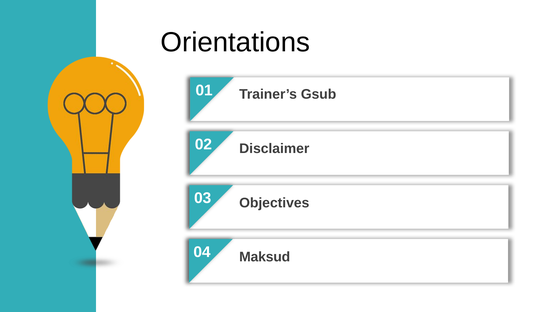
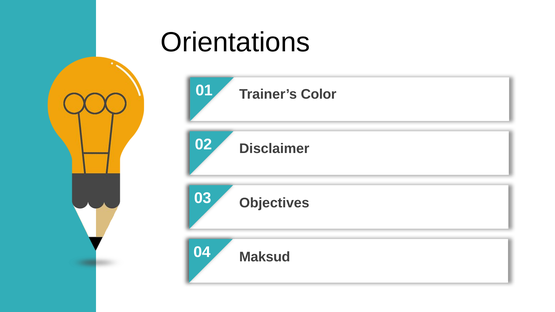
Gsub: Gsub -> Color (319, 94)
